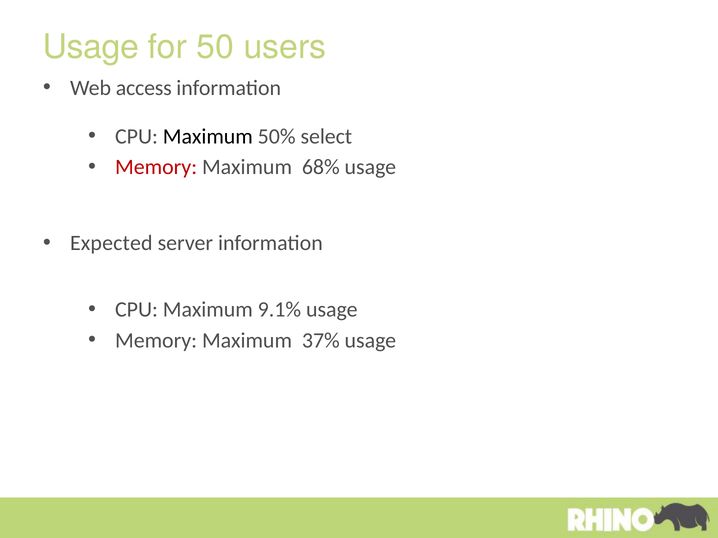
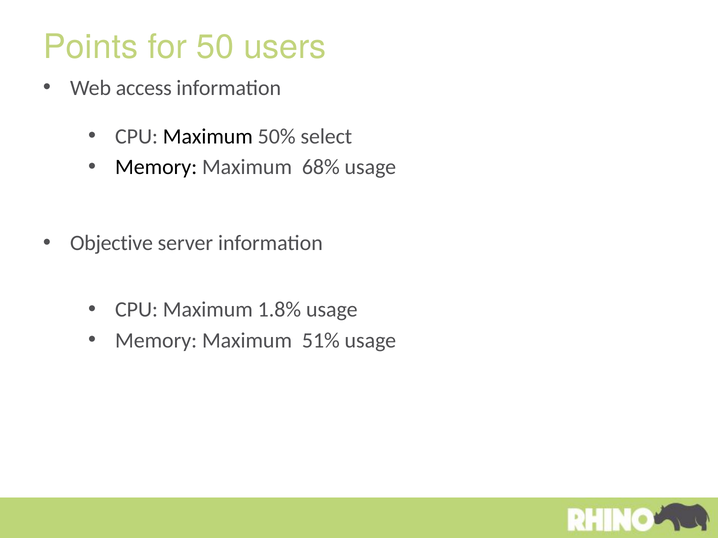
Usage: Usage -> Points (91, 47)
Memory colour: red -> black (156, 167)
Expected: Expected -> Objective (111, 243)
9.1%: 9.1% -> 1.8% (279, 310)
37%: 37% -> 51% (321, 341)
